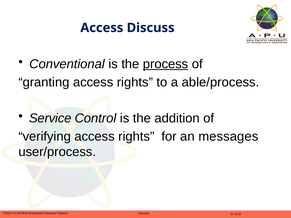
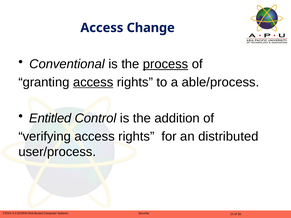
Discuss: Discuss -> Change (151, 28)
access underline: none -> present (93, 82)
Service: Service -> Entitled (50, 118)
messages: messages -> distributed (228, 137)
